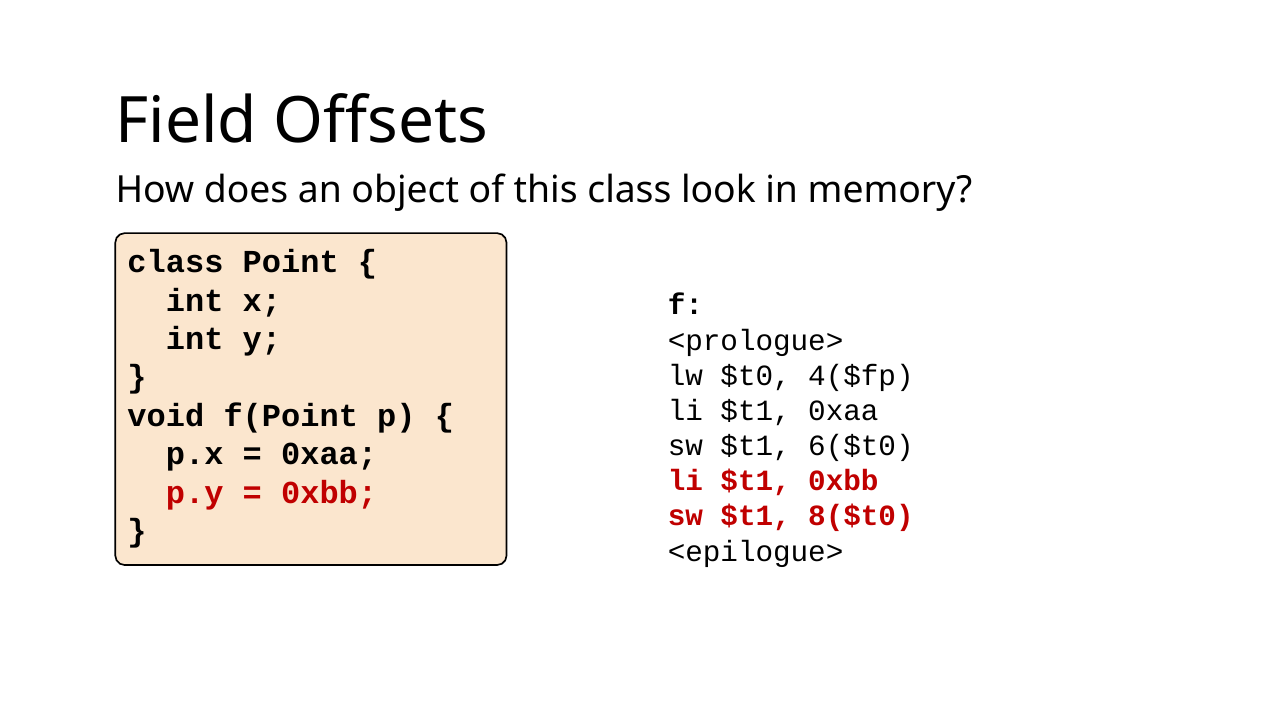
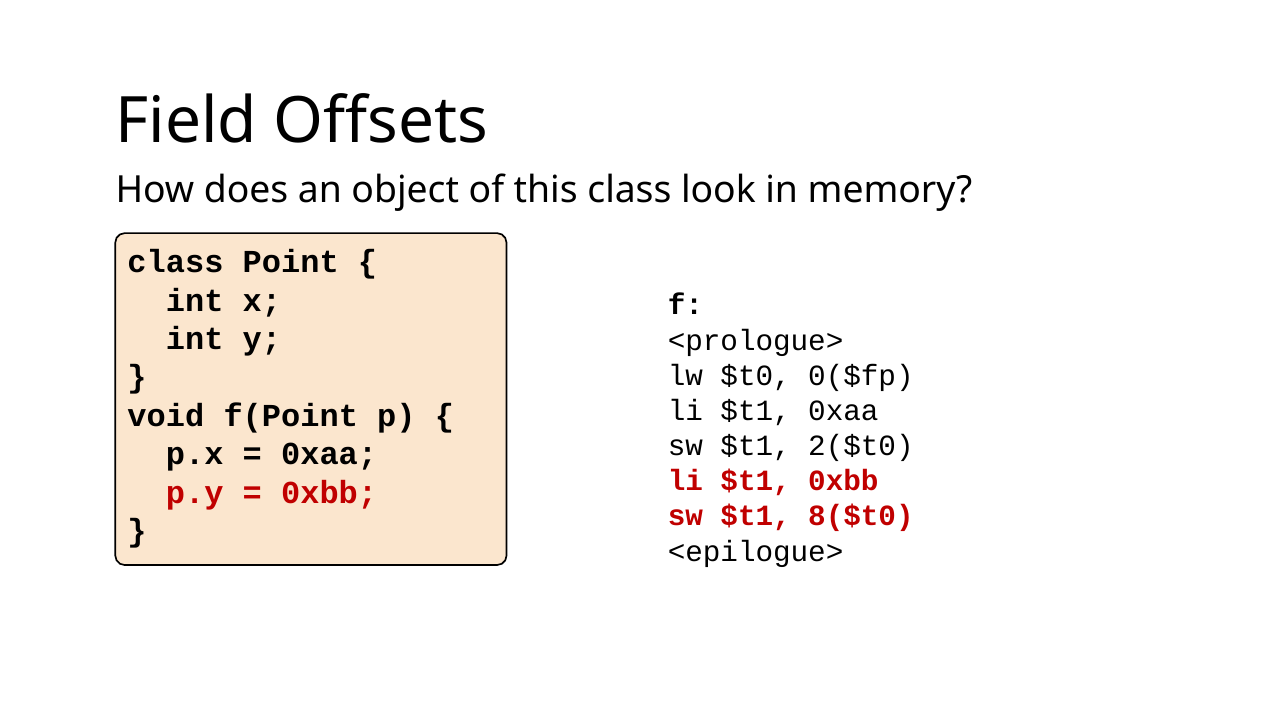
4($fp: 4($fp -> 0($fp (861, 376)
6($t0: 6($t0 -> 2($t0 (861, 446)
